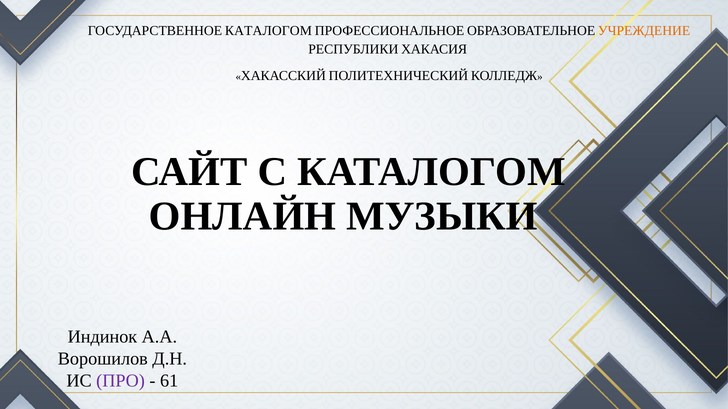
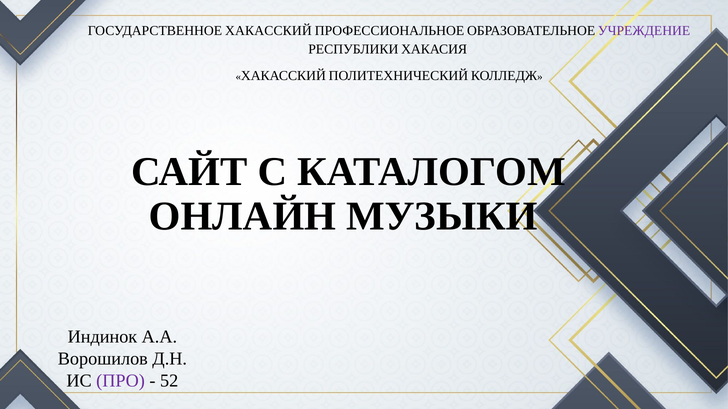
ГОСУДАРСТВЕННОЕ КАТАЛОГОМ: КАТАЛОГОМ -> ХАКАССКИЙ (268, 31)
УЧРЕЖДЕНИЕ colour: orange -> purple (644, 31)
61: 61 -> 52 (169, 381)
